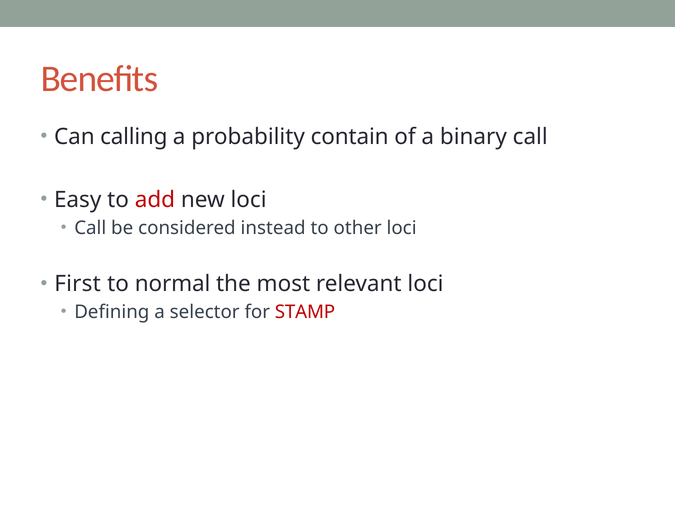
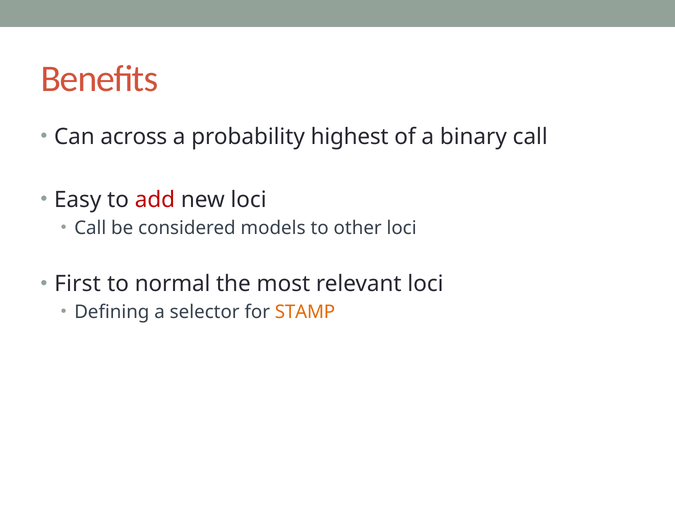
calling: calling -> across (134, 137)
contain: contain -> highest (350, 137)
instead: instead -> models (273, 228)
STAMP colour: red -> orange (305, 312)
